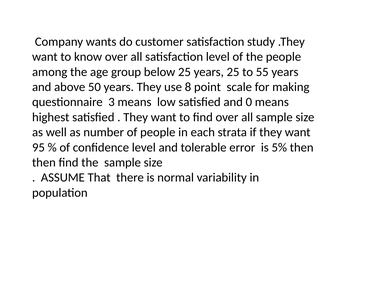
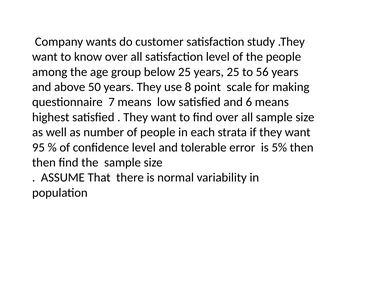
55: 55 -> 56 (262, 72)
3: 3 -> 7 (112, 102)
0: 0 -> 6 (249, 102)
